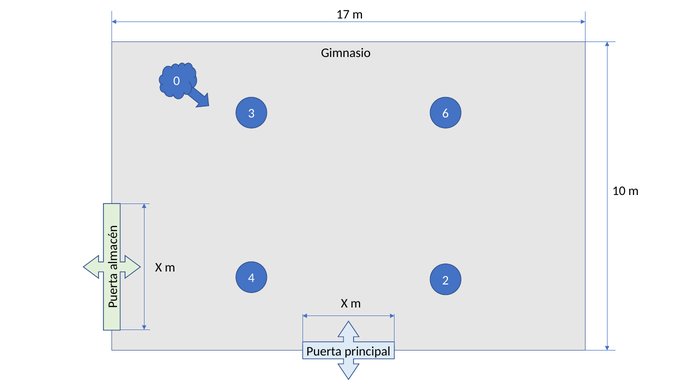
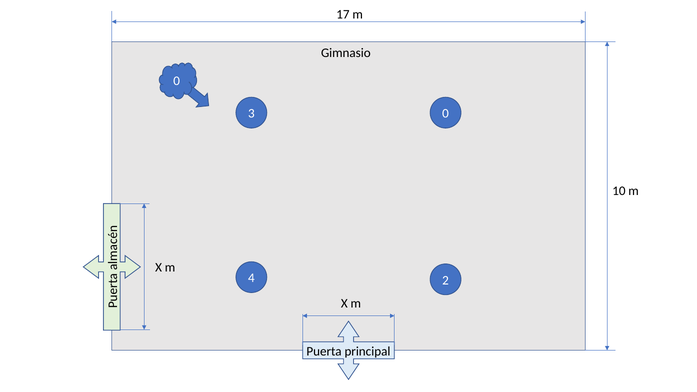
3 6: 6 -> 0 (446, 114)
